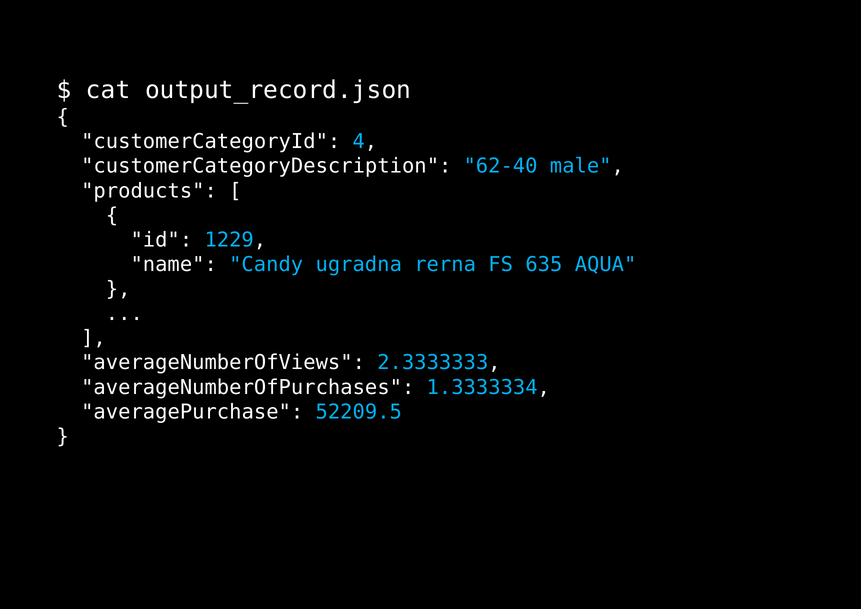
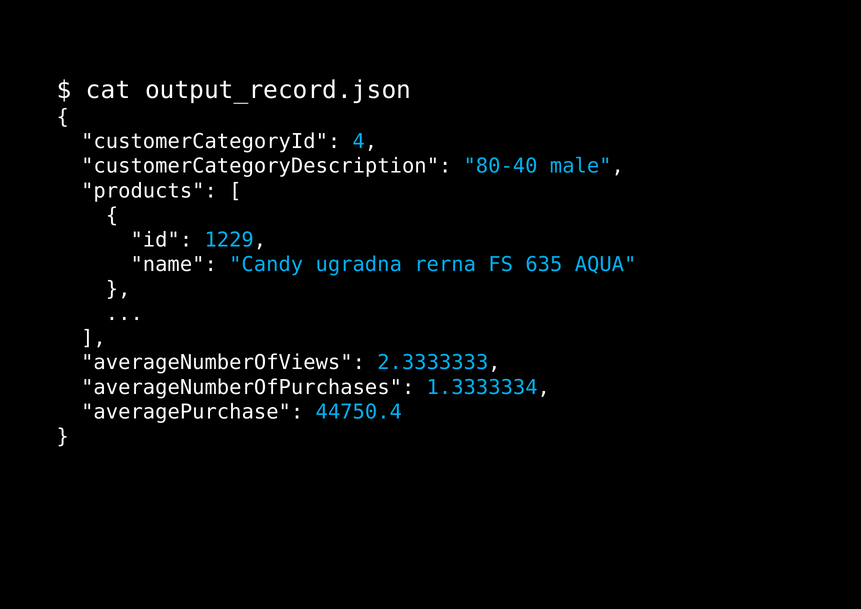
62-40: 62-40 -> 80-40 (501, 166)
52209.5: 52209.5 -> 44750.4 (359, 412)
